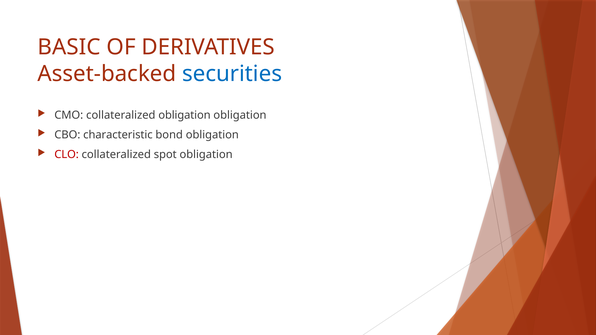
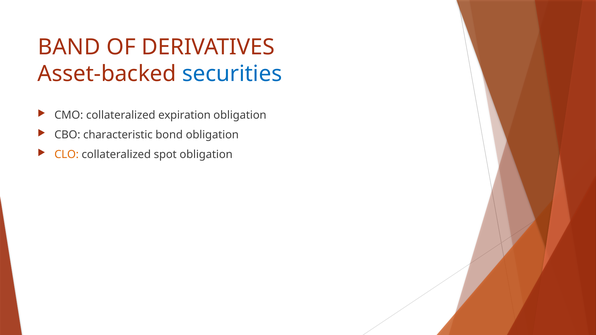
BASIC: BASIC -> BAND (69, 47)
collateralized obligation: obligation -> expiration (184, 115)
CLO colour: red -> orange (67, 155)
